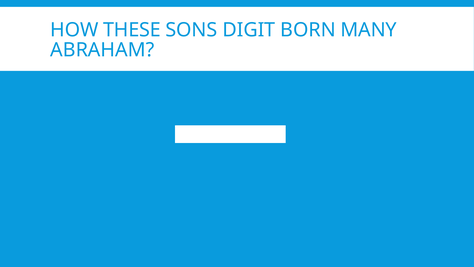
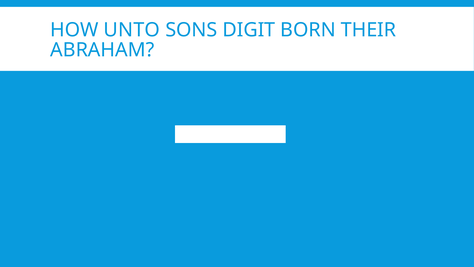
THESE: THESE -> UNTO (132, 30)
MANY: MANY -> THEIR (369, 30)
